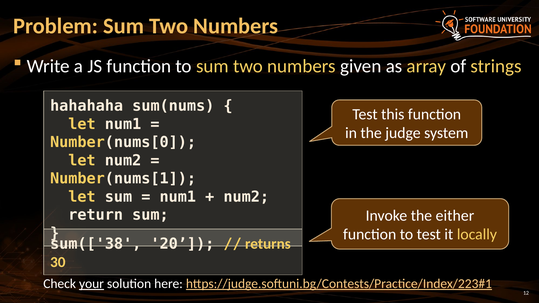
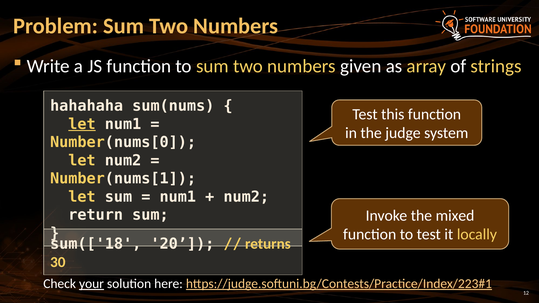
let underline: none -> present (82, 124)
either: either -> mixed (455, 216)
sum(['38: sum(['38 -> sum(['18 (96, 244)
